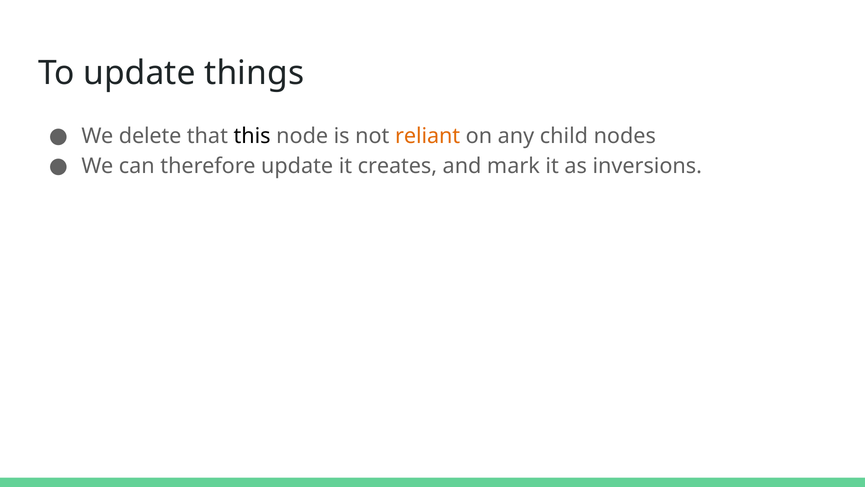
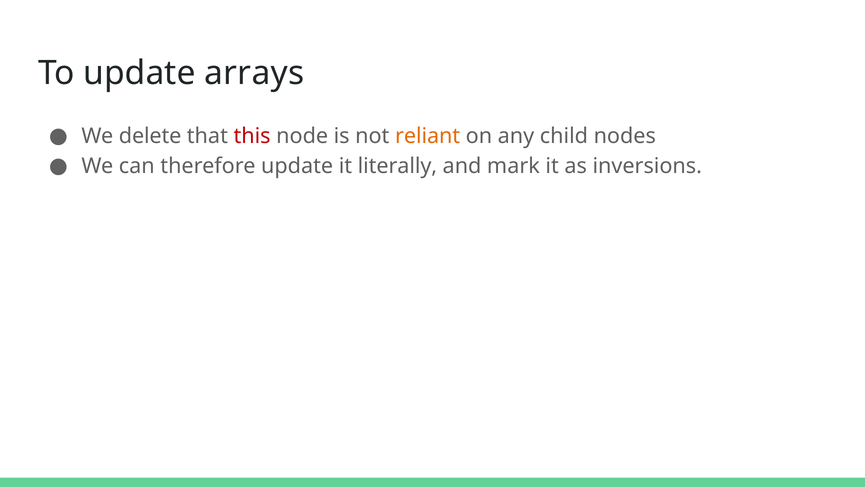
things: things -> arrays (254, 73)
this colour: black -> red (252, 136)
creates: creates -> literally (397, 166)
